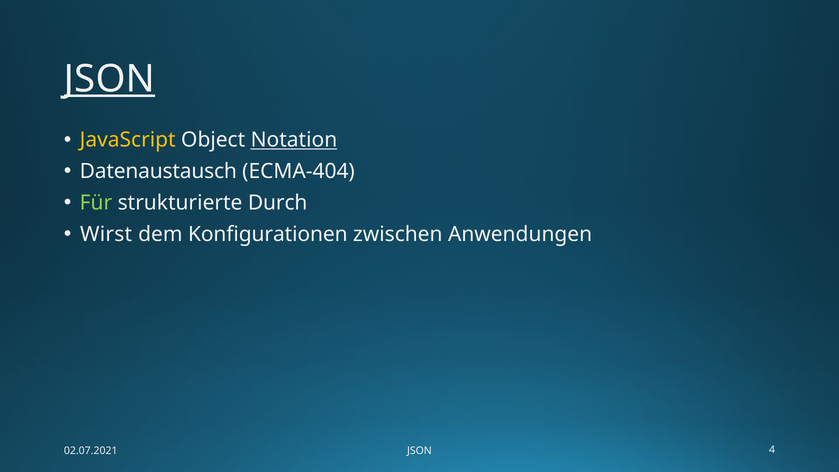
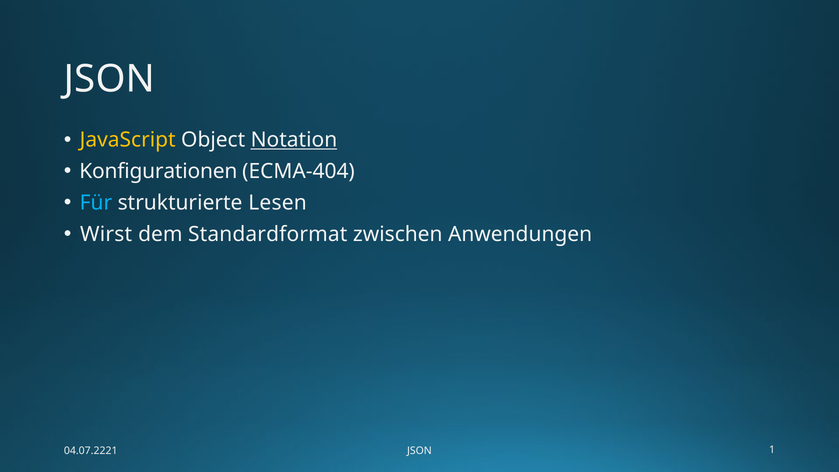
JSON underline: present -> none (109, 79)
Datenaustausch: Datenaustausch -> Konfigurationen (158, 171)
Für colour: light green -> light blue (96, 203)
Durch: Durch -> Lesen (278, 203)
Konfigurationen: Konfigurationen -> Standardformat (268, 234)
02.07.2021: 02.07.2021 -> 04.07.2221 (91, 451)
4: 4 -> 1 (772, 450)
